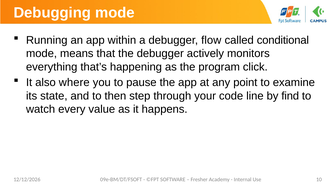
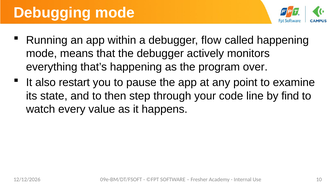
called conditional: conditional -> happening (283, 40)
click: click -> over (255, 67)
where: where -> restart (74, 82)
